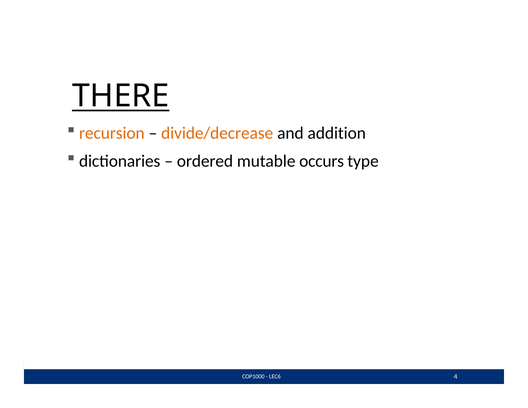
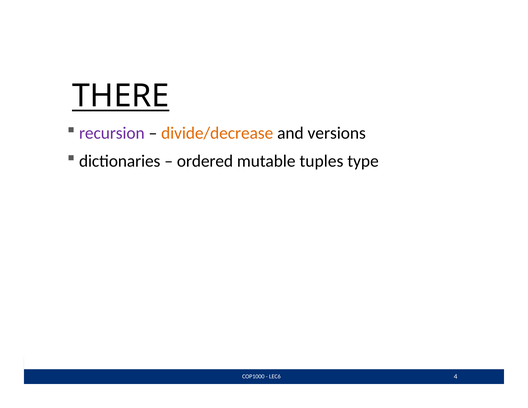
recursion colour: orange -> purple (112, 133)
addition: addition -> versions (337, 133)
occurs: occurs -> tuples (321, 161)
